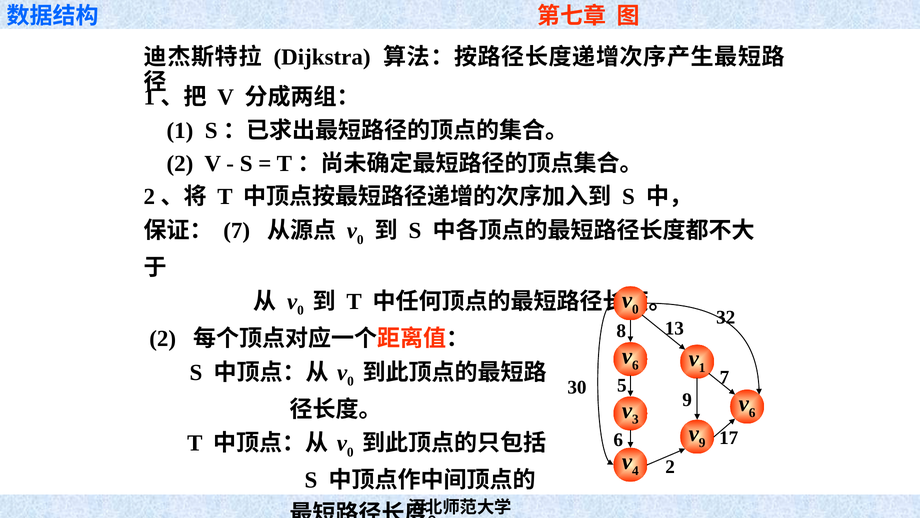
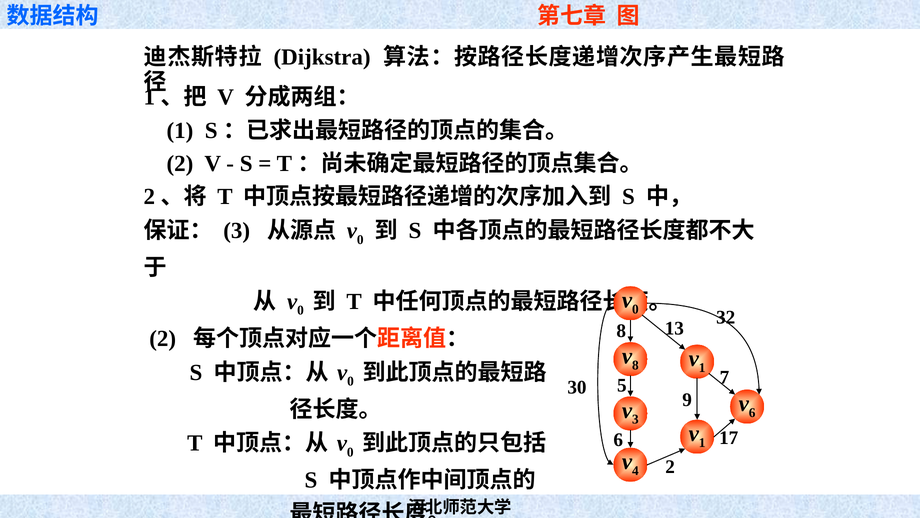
7: 7 -> 3 (237, 231)
6: 6 -> 8 (635, 365)
9: 9 -> 1 (702, 442)
